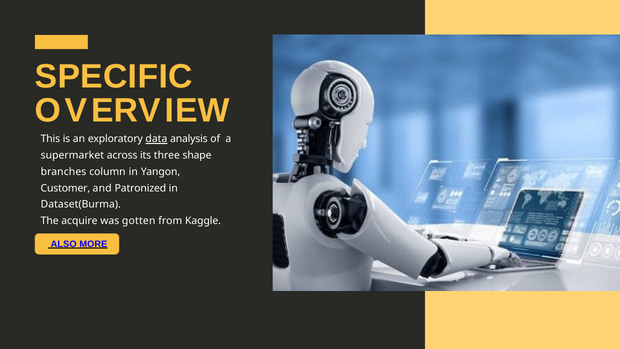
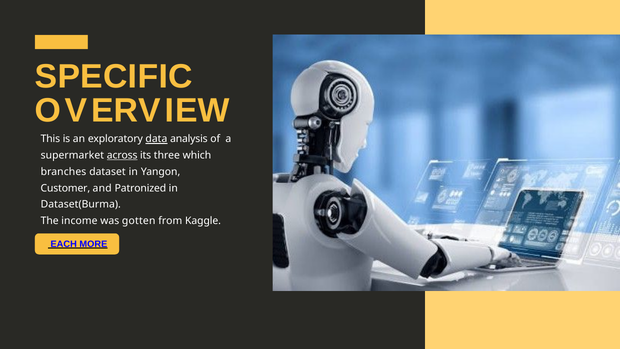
across underline: none -> present (122, 155)
shape: shape -> which (197, 155)
column: column -> dataset (107, 172)
acquire: acquire -> income (79, 221)
ALSO: ALSO -> EACH (64, 244)
